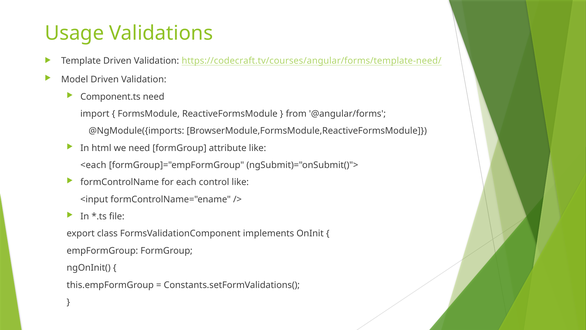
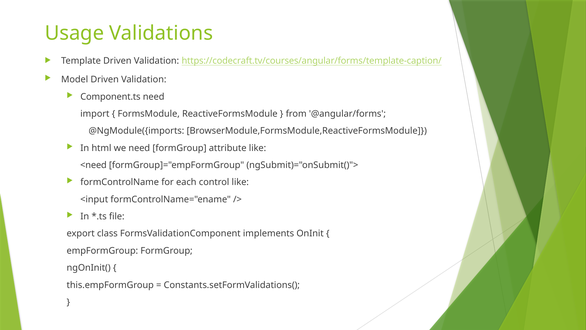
https://codecraft.tv/courses/angular/forms/template-need/: https://codecraft.tv/courses/angular/forms/template-need/ -> https://codecraft.tv/courses/angular/forms/template-caption/ (312, 61)
<each: <each -> <need (93, 165)
